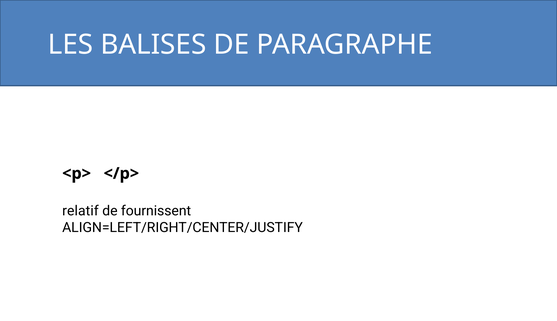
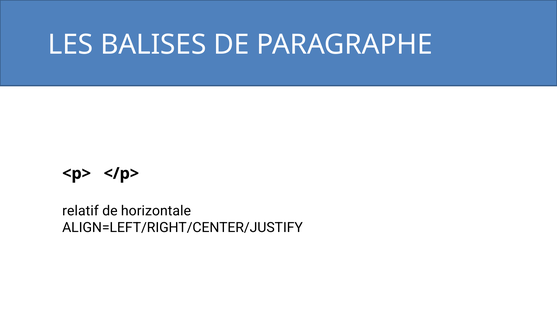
fournissent: fournissent -> horizontale (156, 211)
